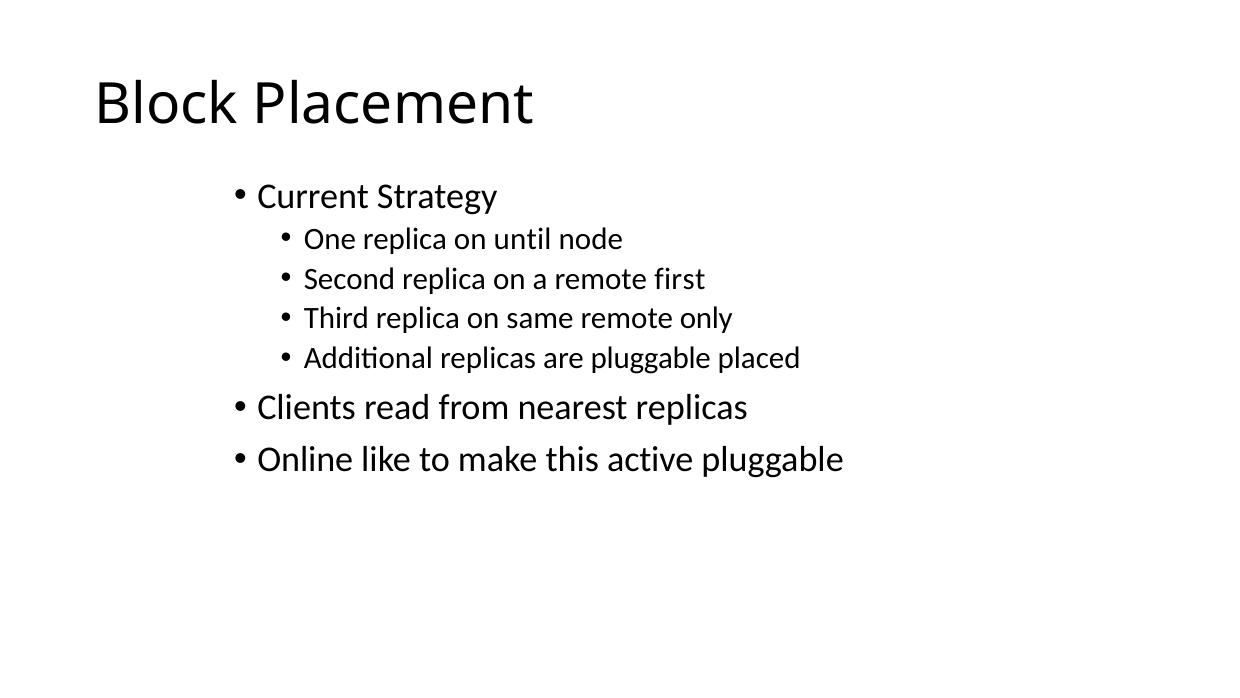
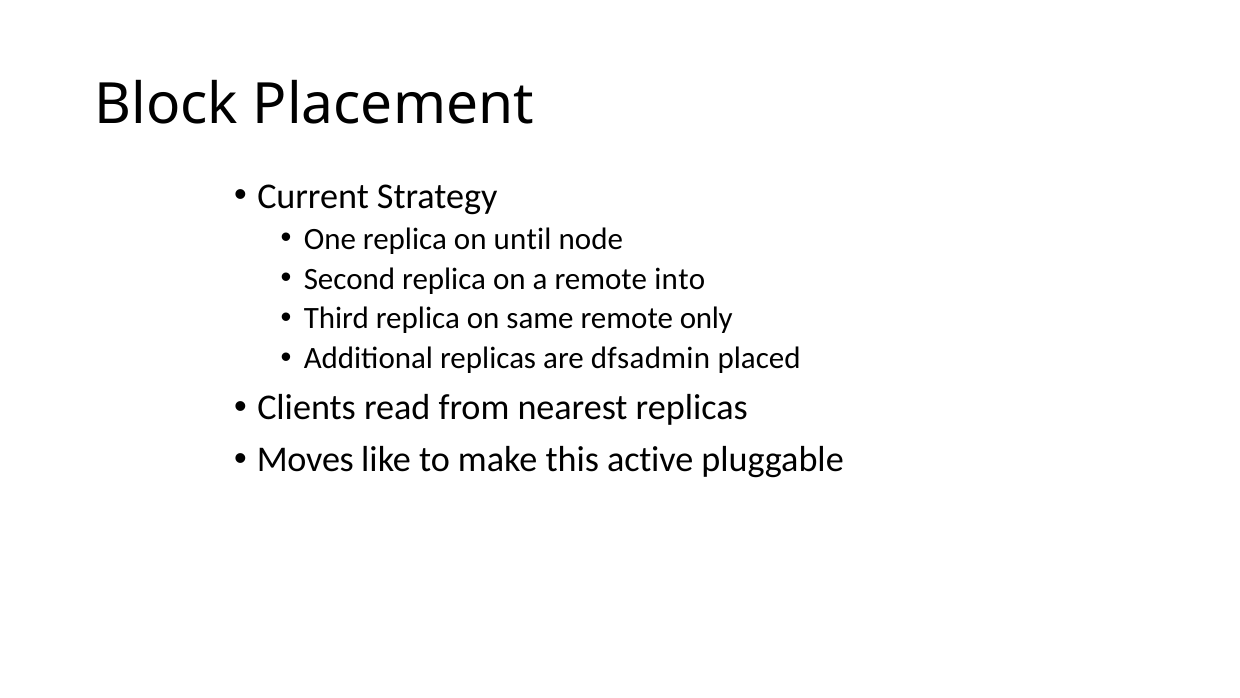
first: first -> into (680, 279)
are pluggable: pluggable -> dfsadmin (651, 358)
Online: Online -> Moves (305, 460)
